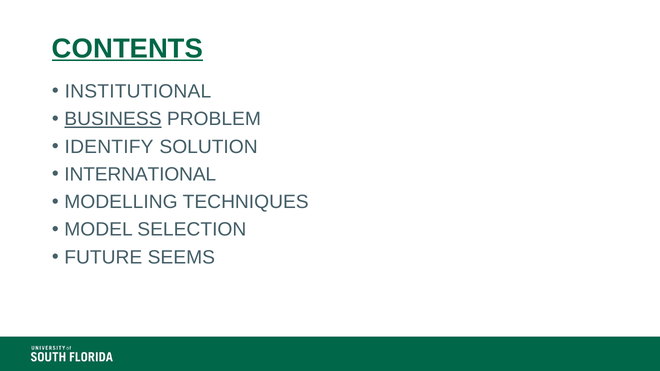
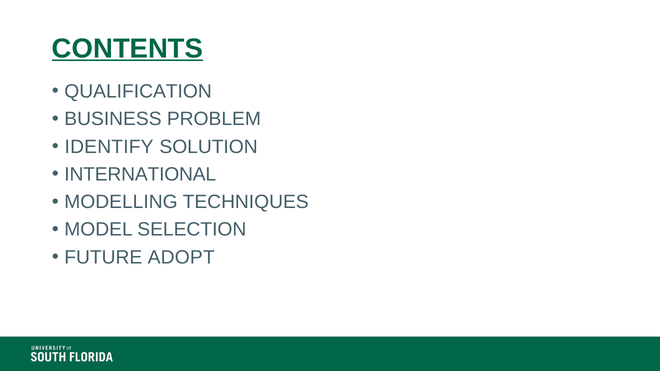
INSTITUTIONAL: INSTITUTIONAL -> QUALIFICATION (138, 91)
BUSINESS underline: present -> none (113, 119)
SEEMS: SEEMS -> ADOPT (181, 257)
